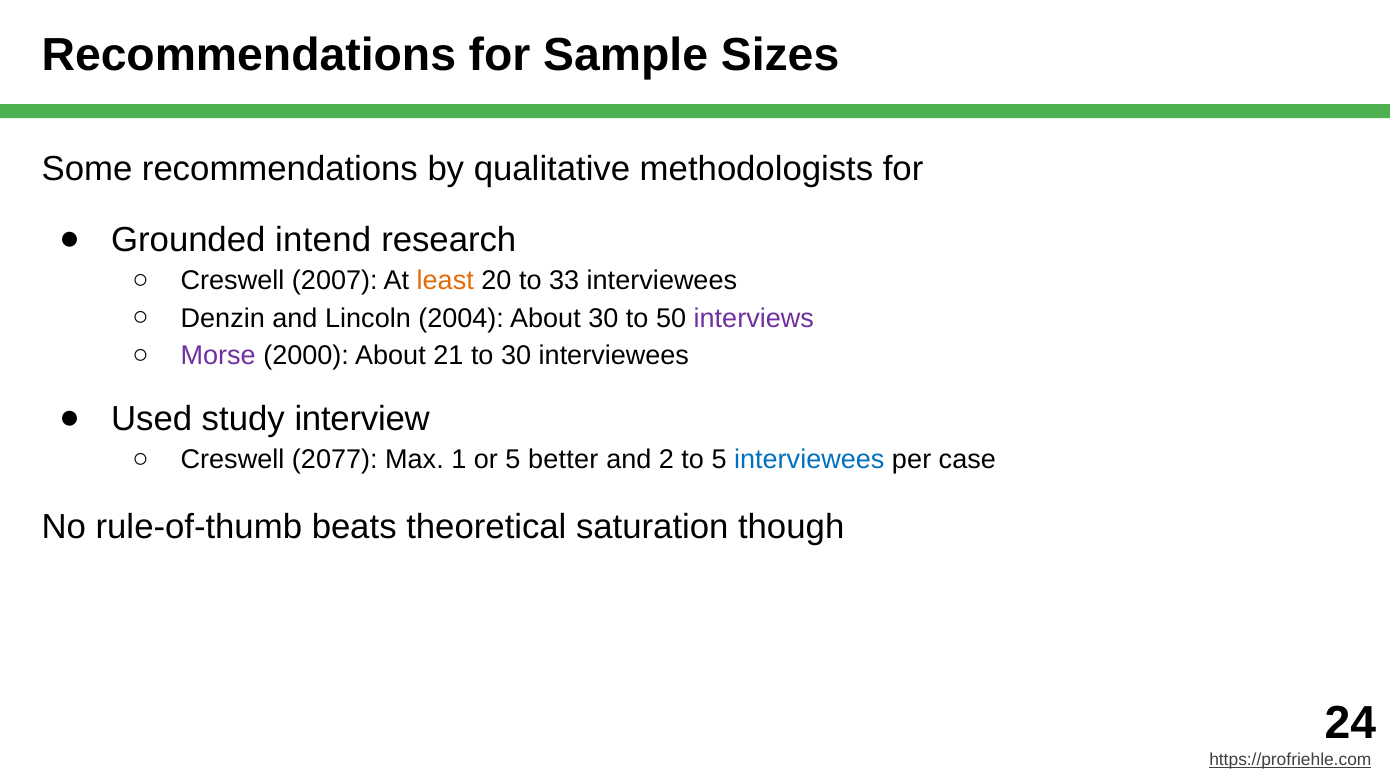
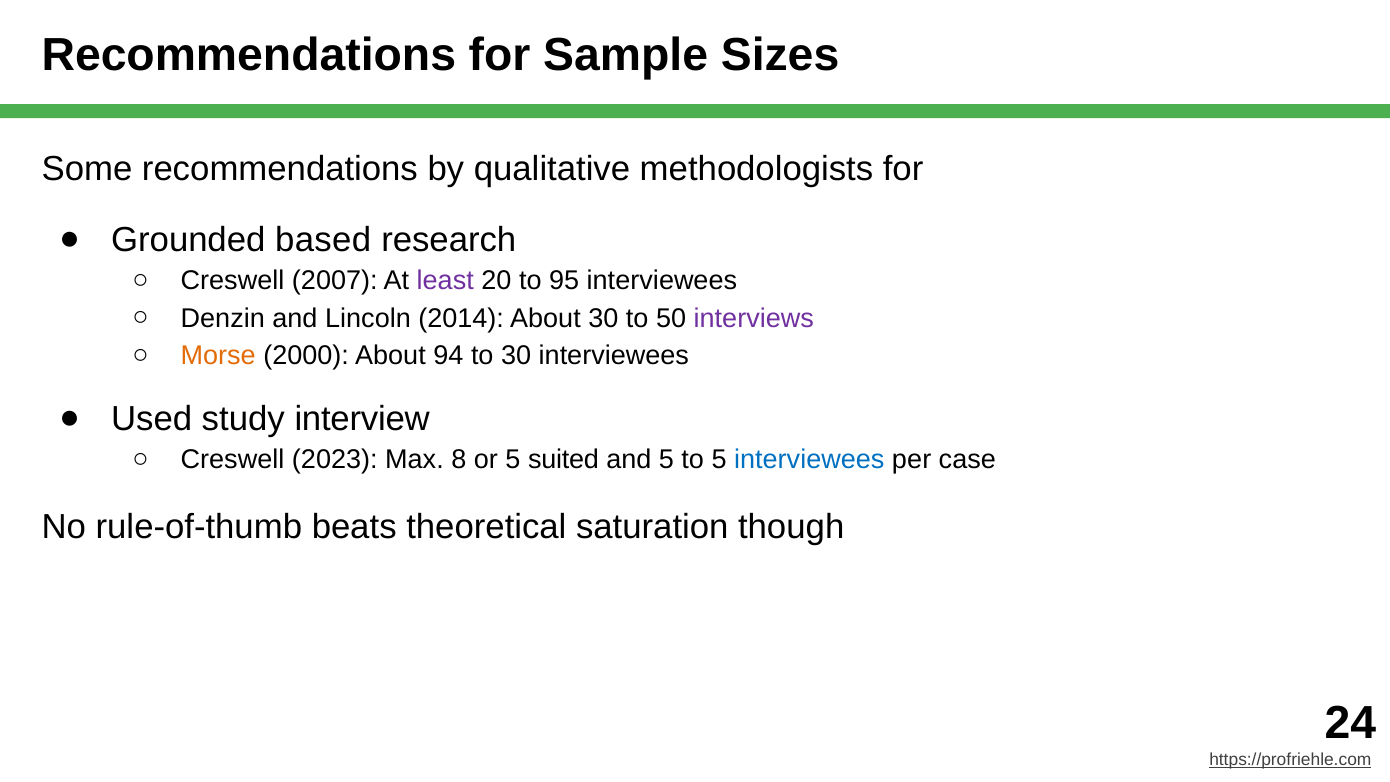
intend: intend -> based (323, 240)
least colour: orange -> purple (445, 281)
33: 33 -> 95 (564, 281)
2004: 2004 -> 2014 (461, 318)
Morse colour: purple -> orange (218, 355)
21: 21 -> 94 (448, 355)
2077: 2077 -> 2023 (335, 460)
1: 1 -> 8 (459, 460)
better: better -> suited (564, 460)
and 2: 2 -> 5 (666, 460)
